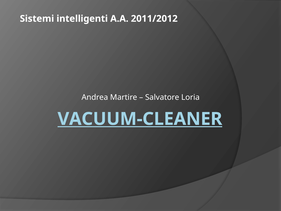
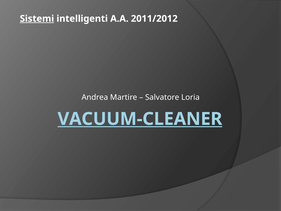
Sistemi underline: none -> present (37, 19)
